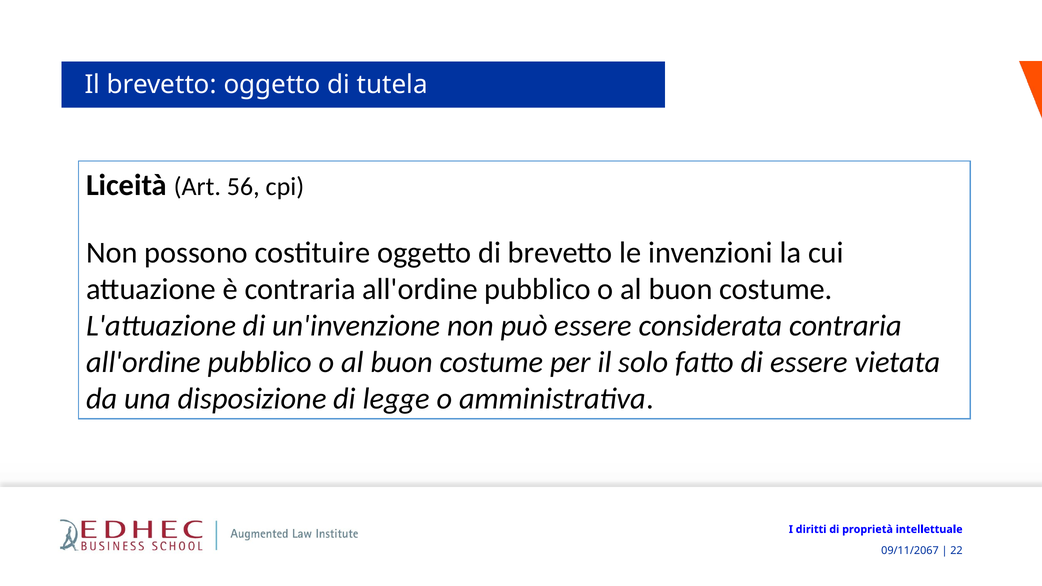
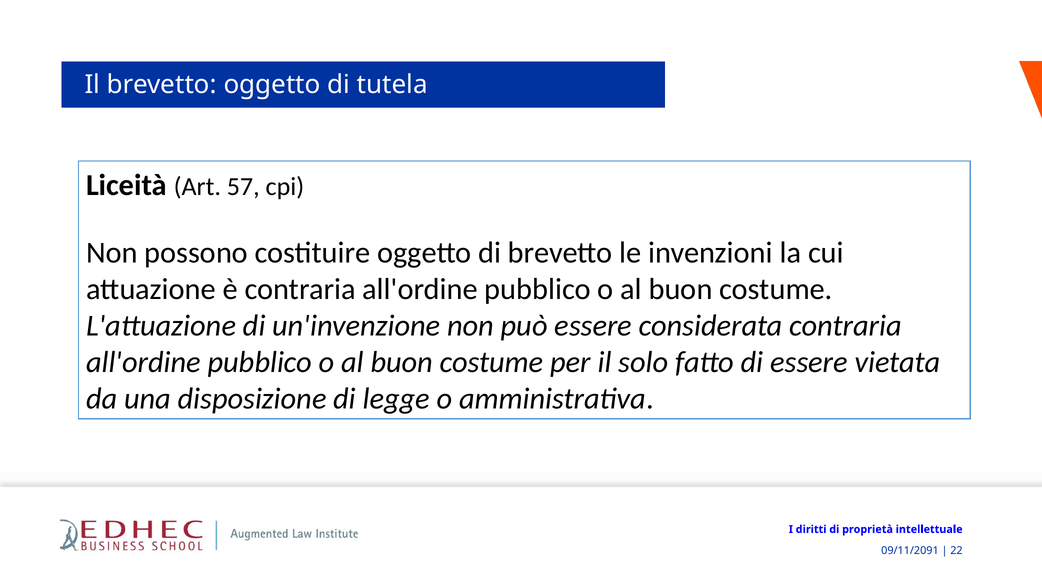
56: 56 -> 57 (243, 187)
09/11/2067: 09/11/2067 -> 09/11/2091 (910, 551)
